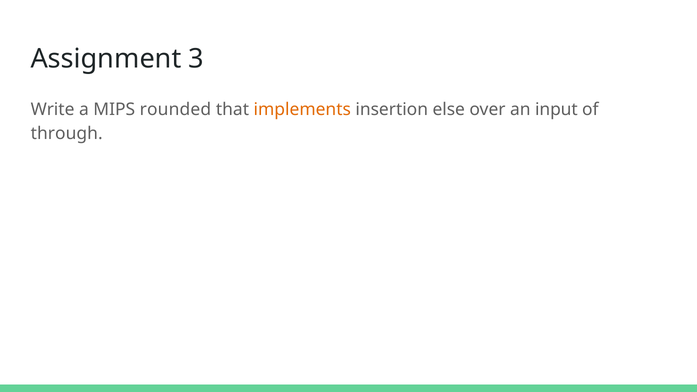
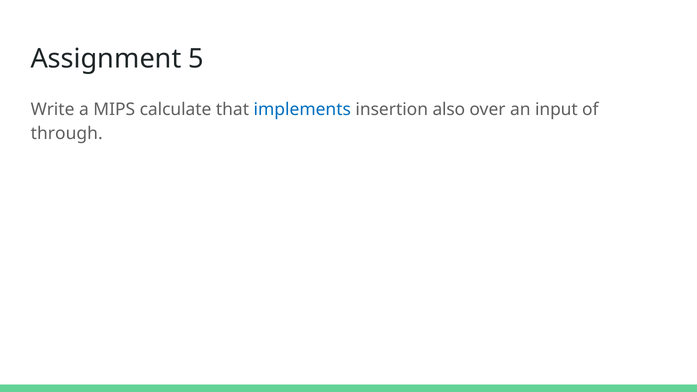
3: 3 -> 5 (196, 59)
rounded: rounded -> calculate (176, 110)
implements colour: orange -> blue (302, 110)
else: else -> also (449, 110)
